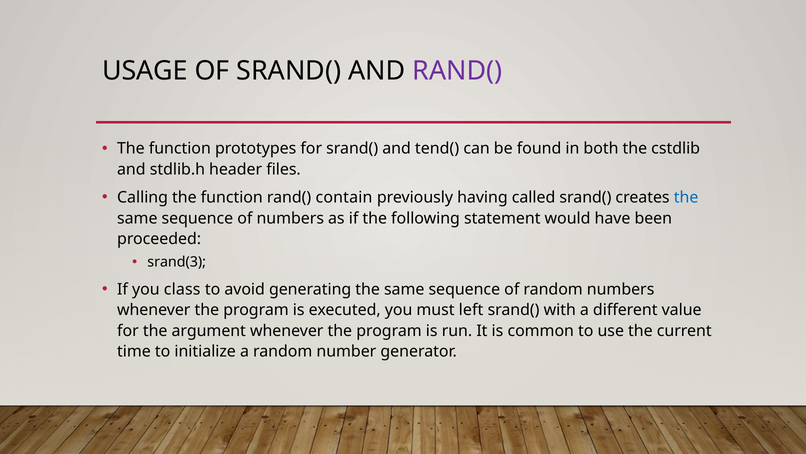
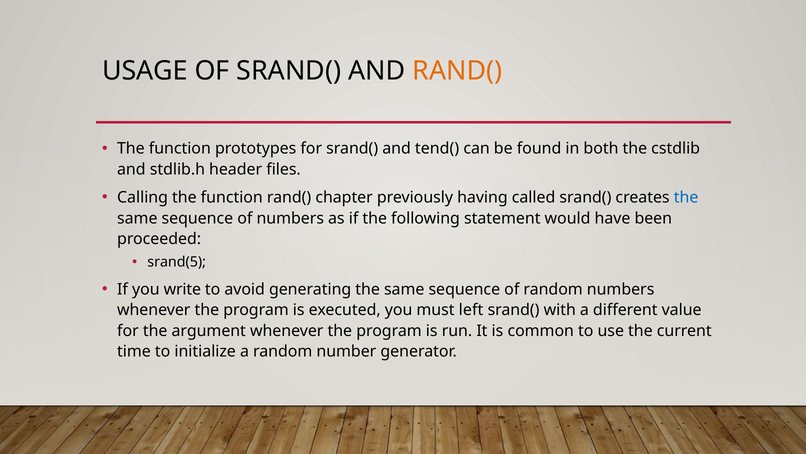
RAND( colour: purple -> orange (457, 71)
contain: contain -> chapter (344, 197)
srand(3: srand(3 -> srand(5 (177, 262)
class: class -> write (182, 289)
